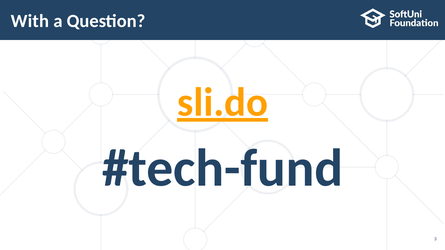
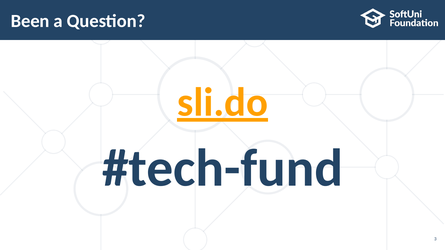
With: With -> Been (30, 21)
